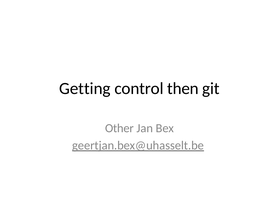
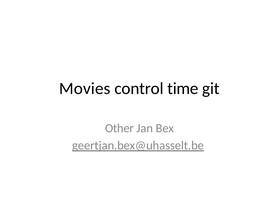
Getting: Getting -> Movies (85, 89)
then: then -> time (183, 89)
